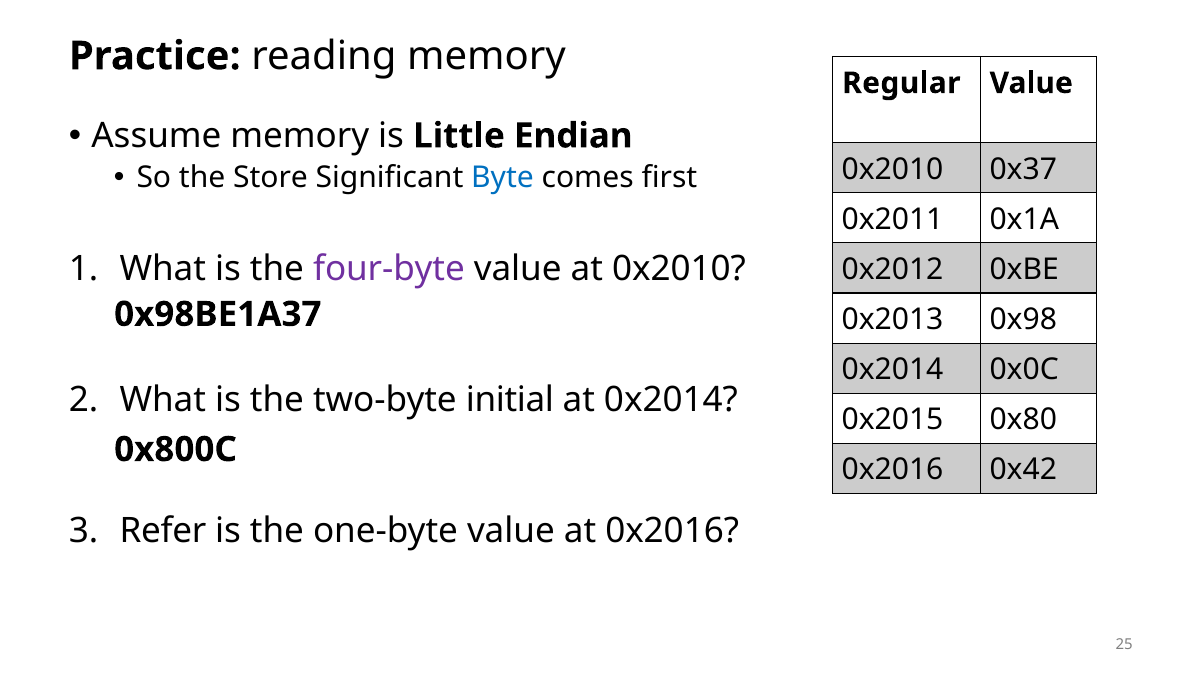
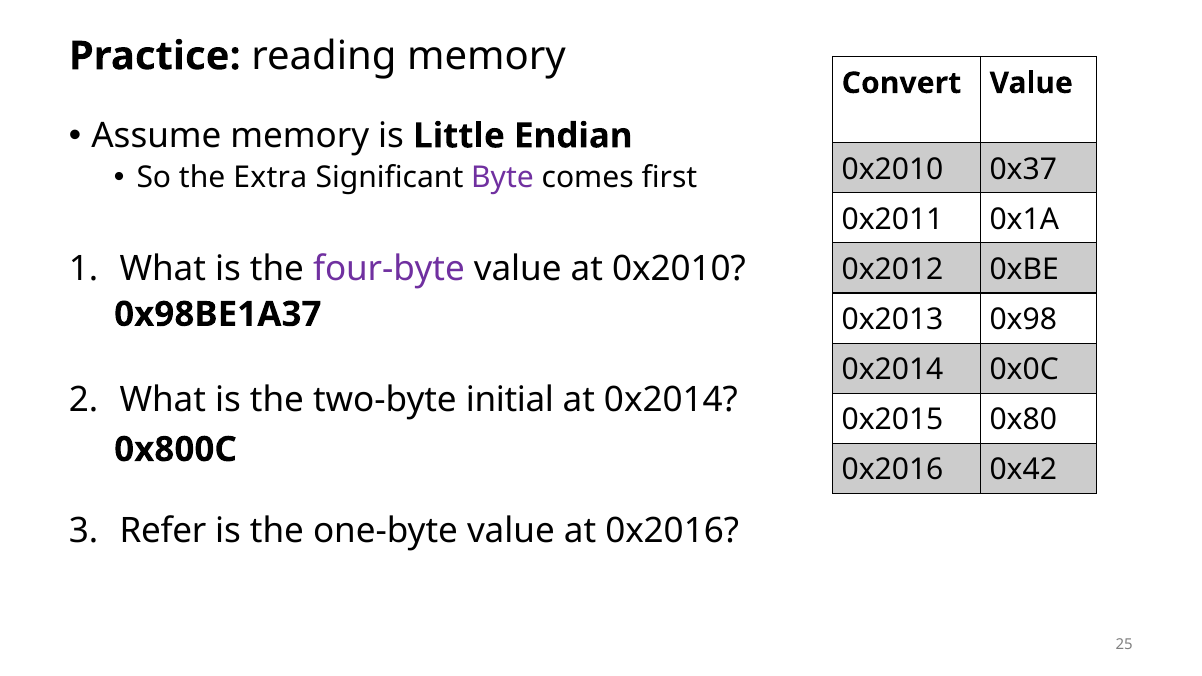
Regular: Regular -> Convert (901, 83)
Store: Store -> Extra (270, 177)
Byte colour: blue -> purple (502, 177)
